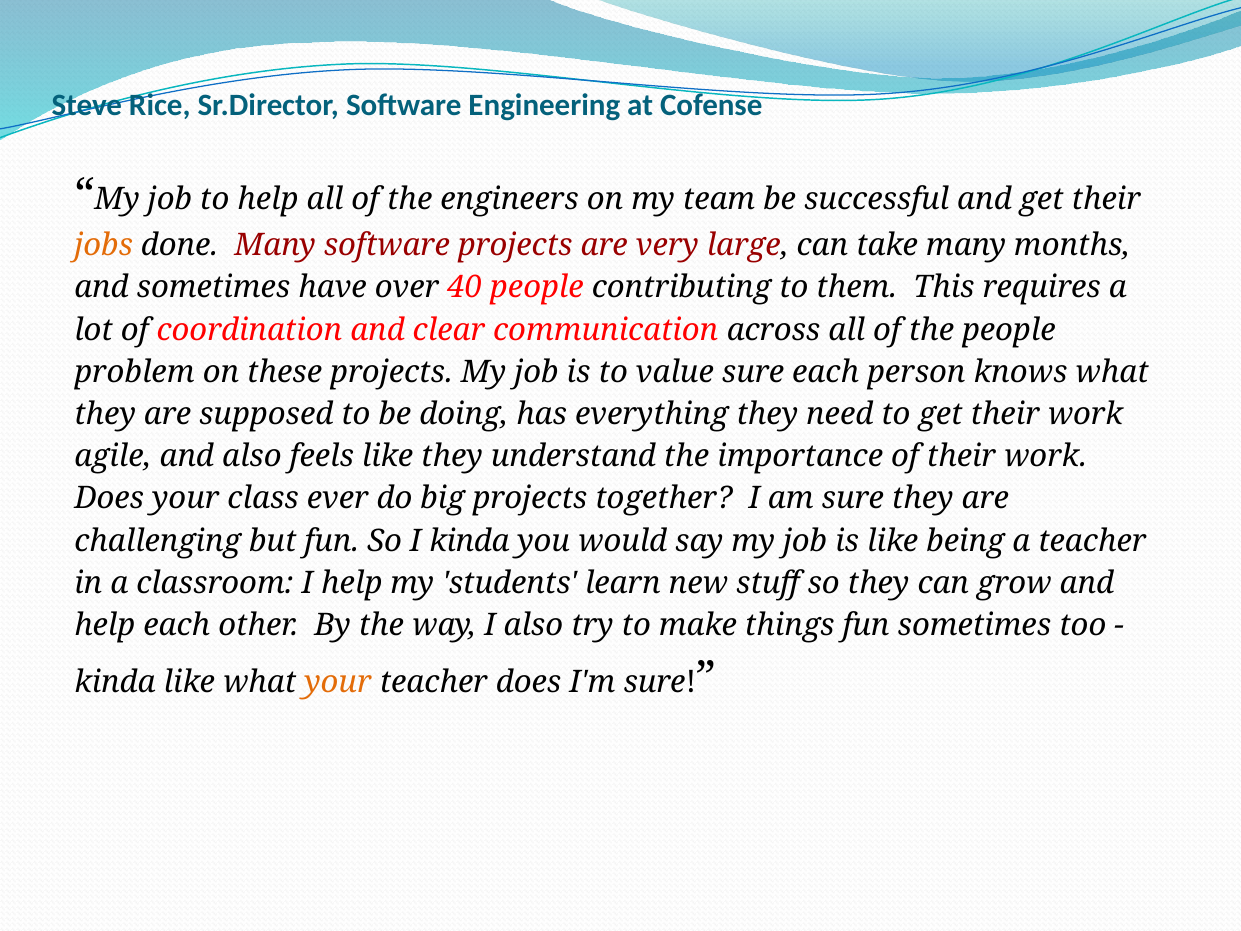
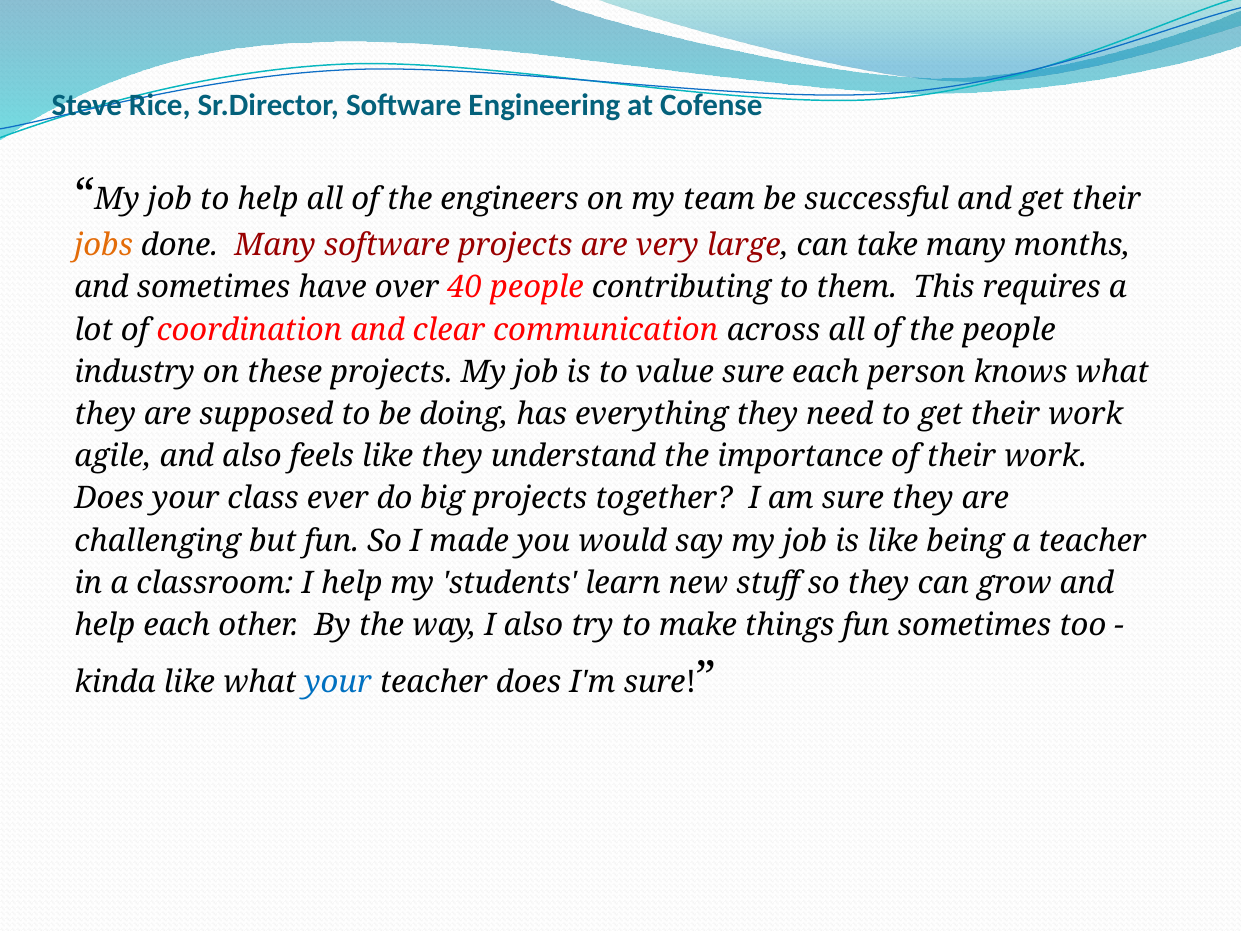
problem: problem -> industry (134, 372)
I kinda: kinda -> made (469, 541)
your colour: orange -> blue (338, 682)
